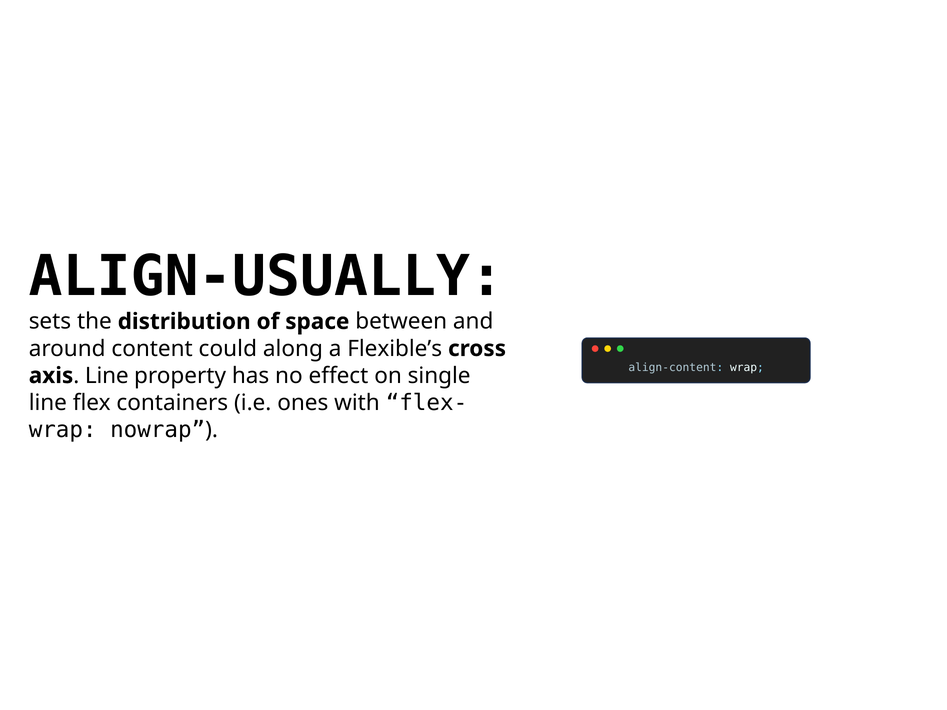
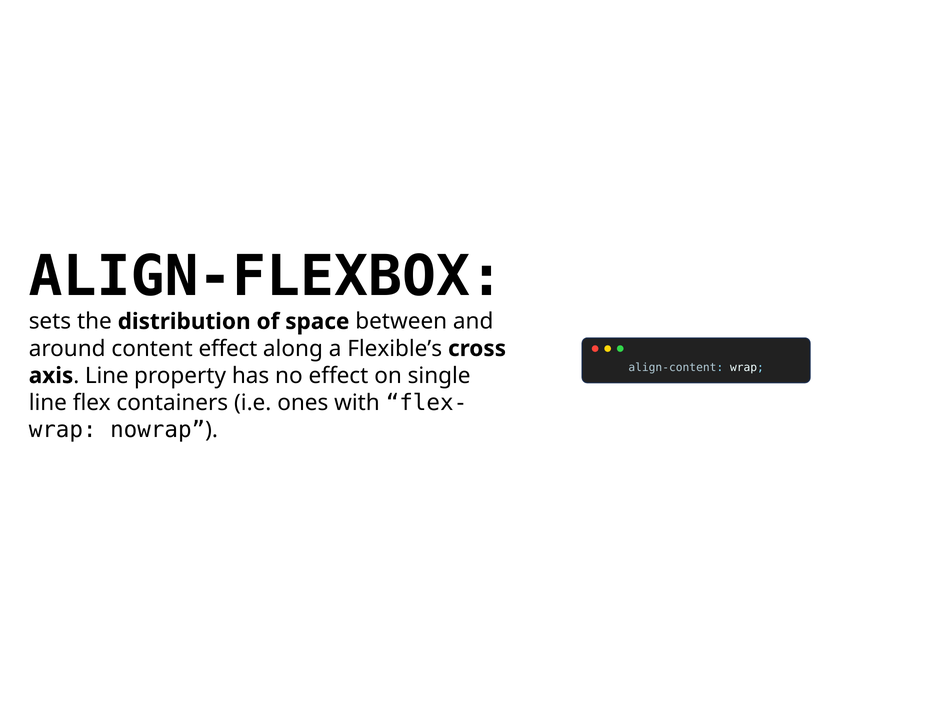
ALIGN-USUALLY: ALIGN-USUALLY -> ALIGN-FLEXBOX (266, 277)
content could: could -> effect (228, 349)
